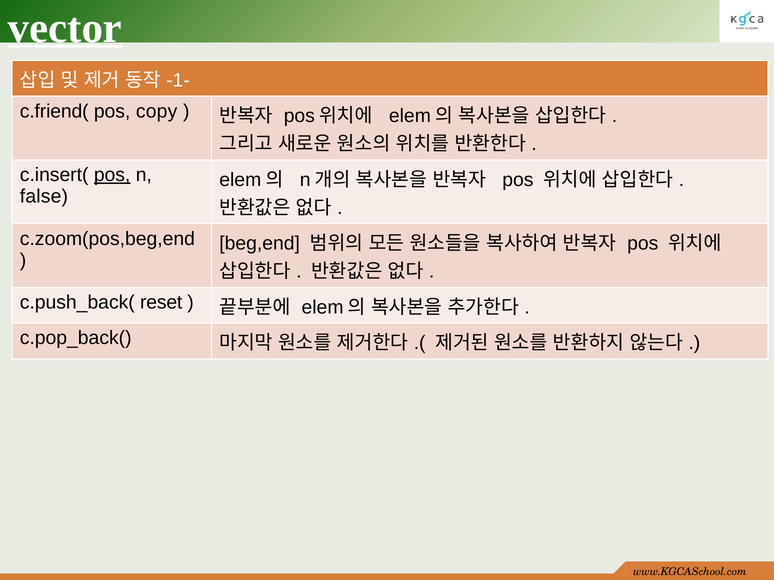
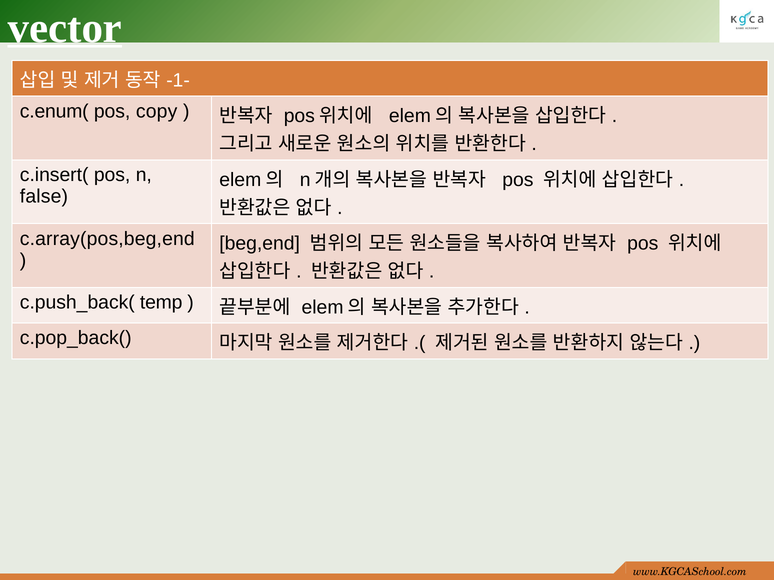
c.friend(: c.friend( -> c.enum( (54, 111)
pos underline: present -> none (112, 175)
c.zoom(pos,beg,end: c.zoom(pos,beg,end -> c.array(pos,beg,end (107, 239)
reset: reset -> temp (161, 303)
